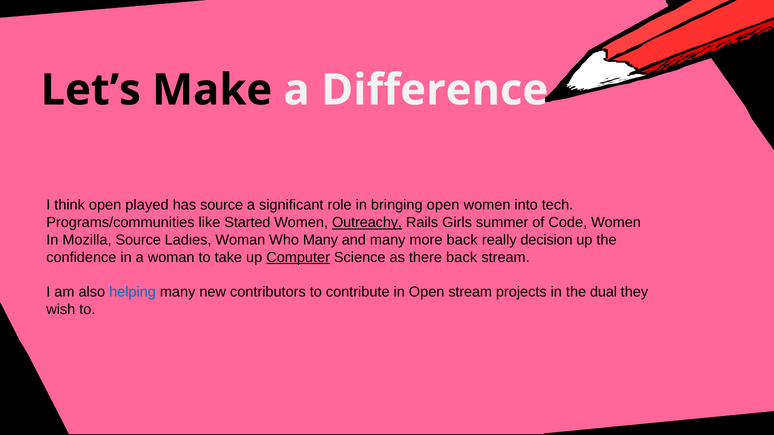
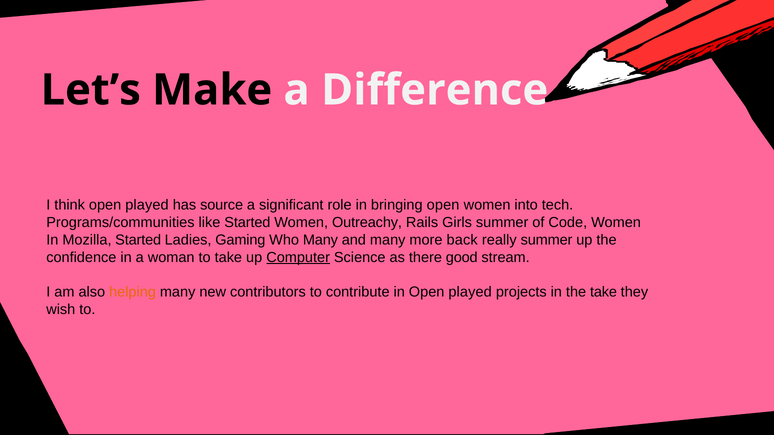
Outreachy underline: present -> none (367, 223)
Mozilla Source: Source -> Started (138, 240)
Ladies Woman: Woman -> Gaming (240, 240)
really decision: decision -> summer (547, 240)
there back: back -> good (462, 258)
helping colour: blue -> orange (133, 292)
in Open stream: stream -> played (470, 292)
the dual: dual -> take (604, 292)
